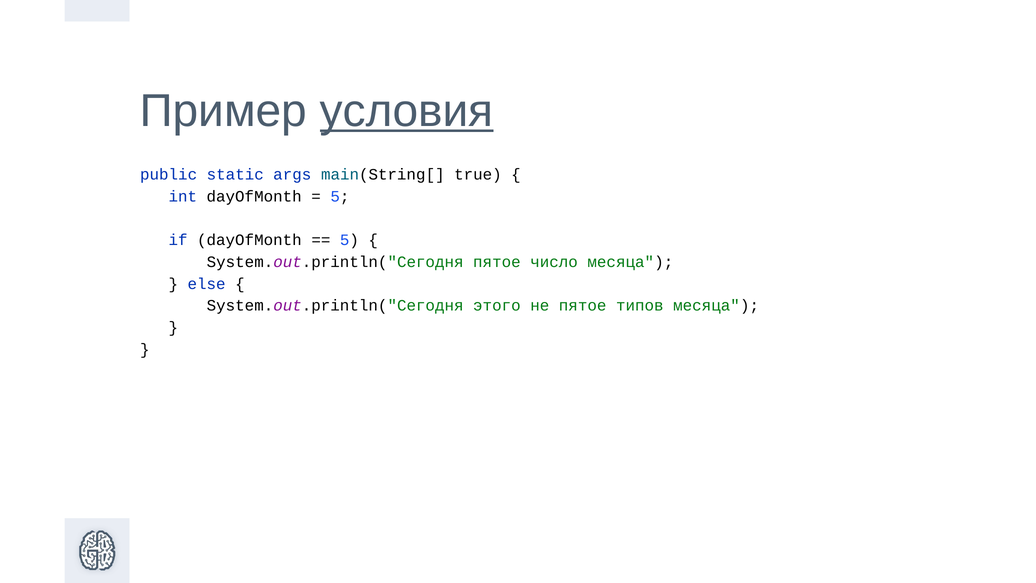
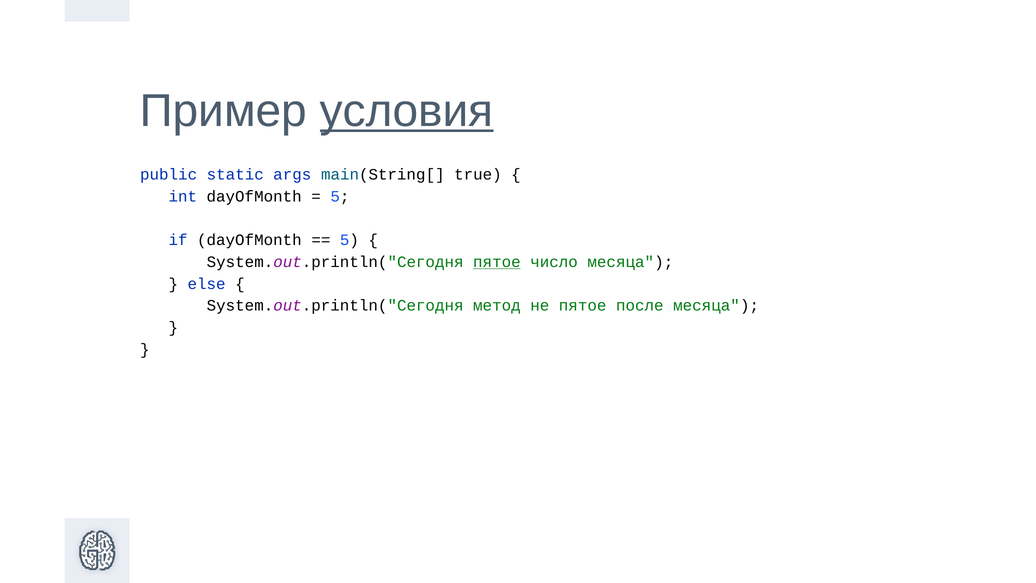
пятое underline: none -> present (497, 262)
этого: этого -> метод (497, 305)
типов: типов -> после (640, 305)
